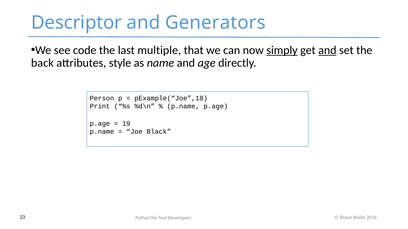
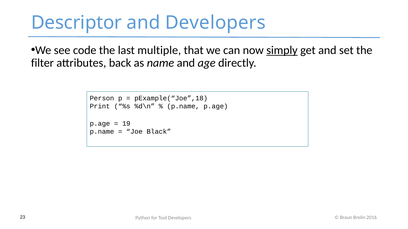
and Generators: Generators -> Developers (215, 23)
and underline: present -> none (327, 50)
back: back -> filter (42, 63)
style: style -> back (120, 63)
